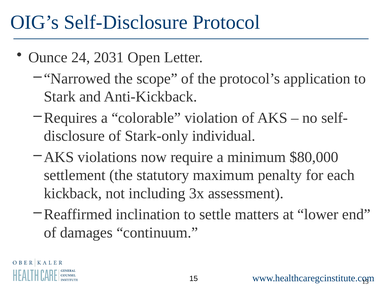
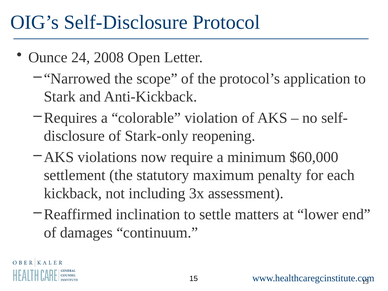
2031: 2031 -> 2008 (109, 57)
individual: individual -> reopening (224, 136)
$80,000: $80,000 -> $60,000 (314, 157)
